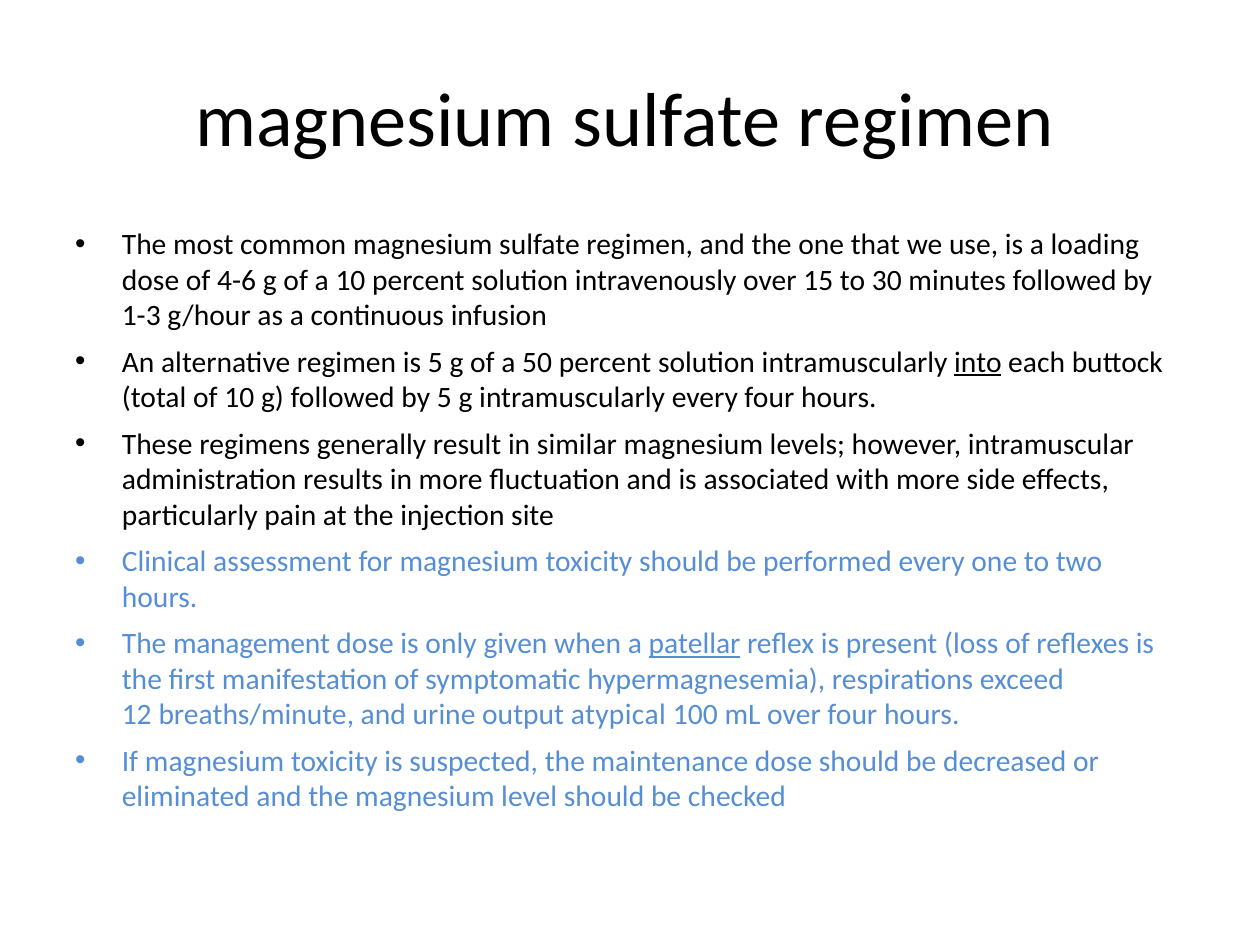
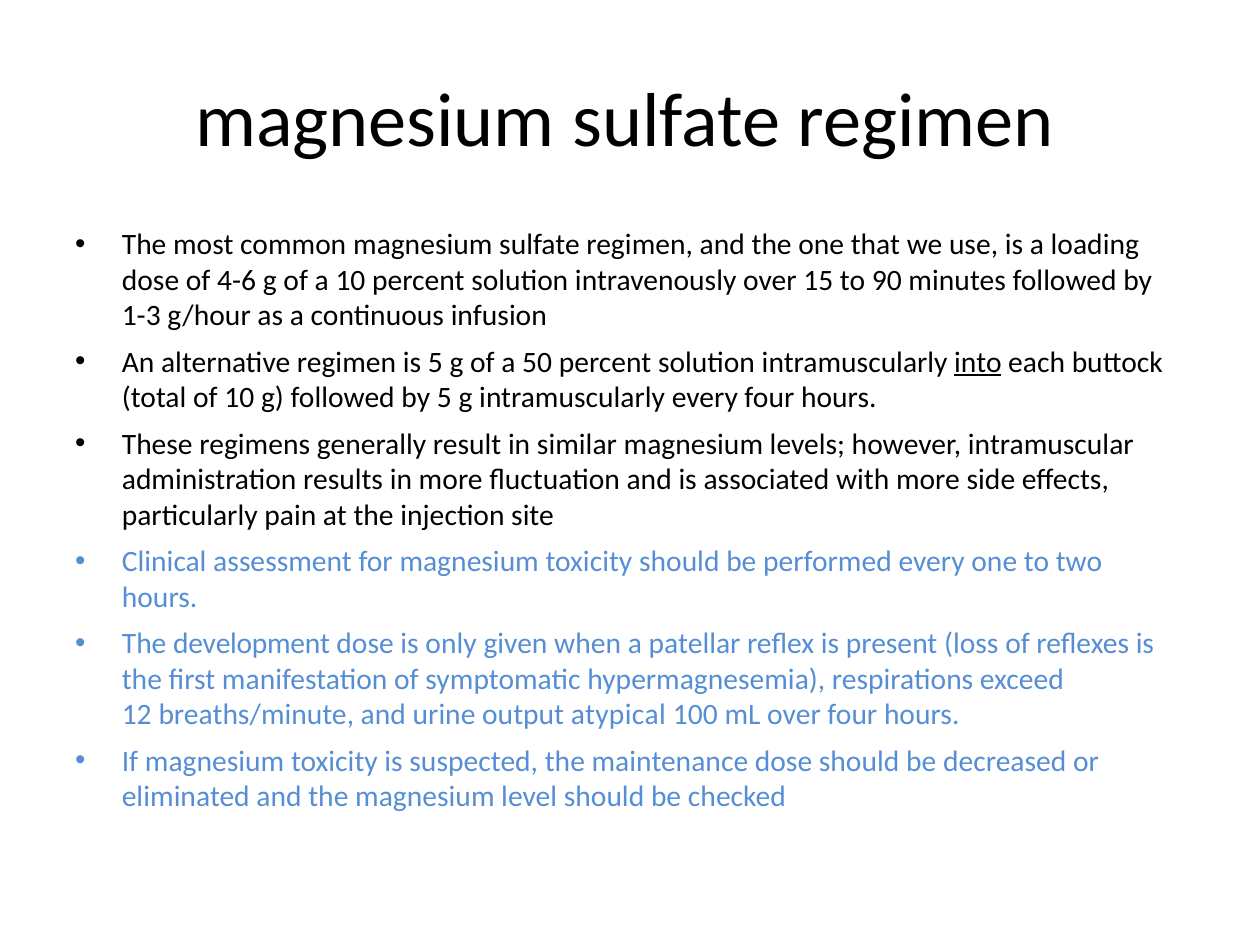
30: 30 -> 90 (887, 280)
management: management -> development (252, 644)
patellar underline: present -> none (695, 644)
